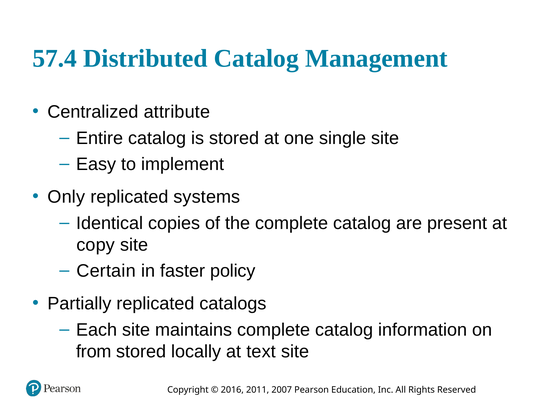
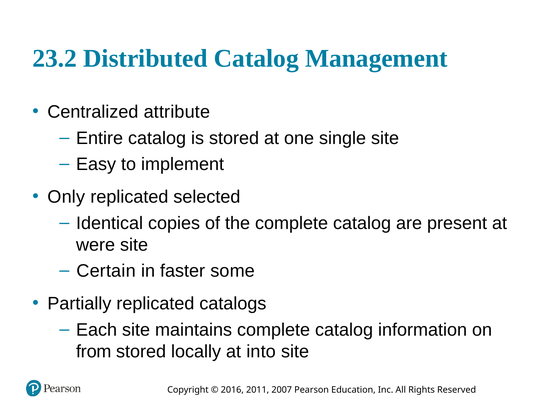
57.4: 57.4 -> 23.2 (55, 59)
systems: systems -> selected (207, 197)
copy: copy -> were (96, 245)
policy: policy -> some (233, 271)
text: text -> into (261, 351)
